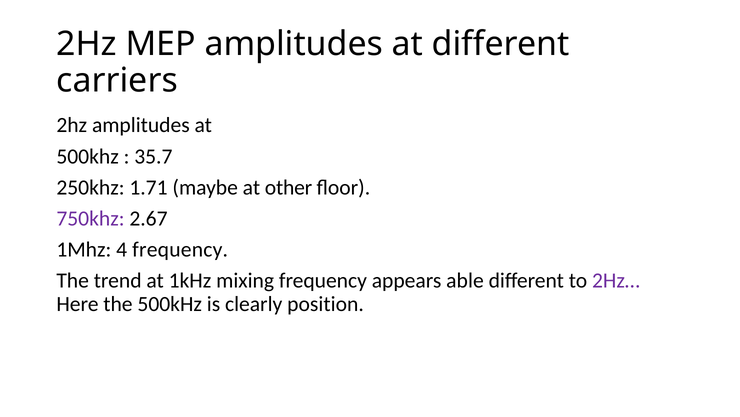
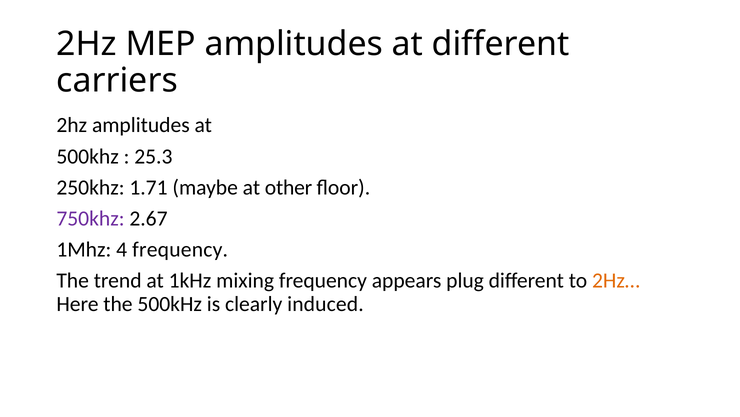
35.7: 35.7 -> 25.3 (153, 156)
able: able -> plug (465, 280)
2Hz… colour: purple -> orange (616, 280)
position: position -> induced (325, 304)
